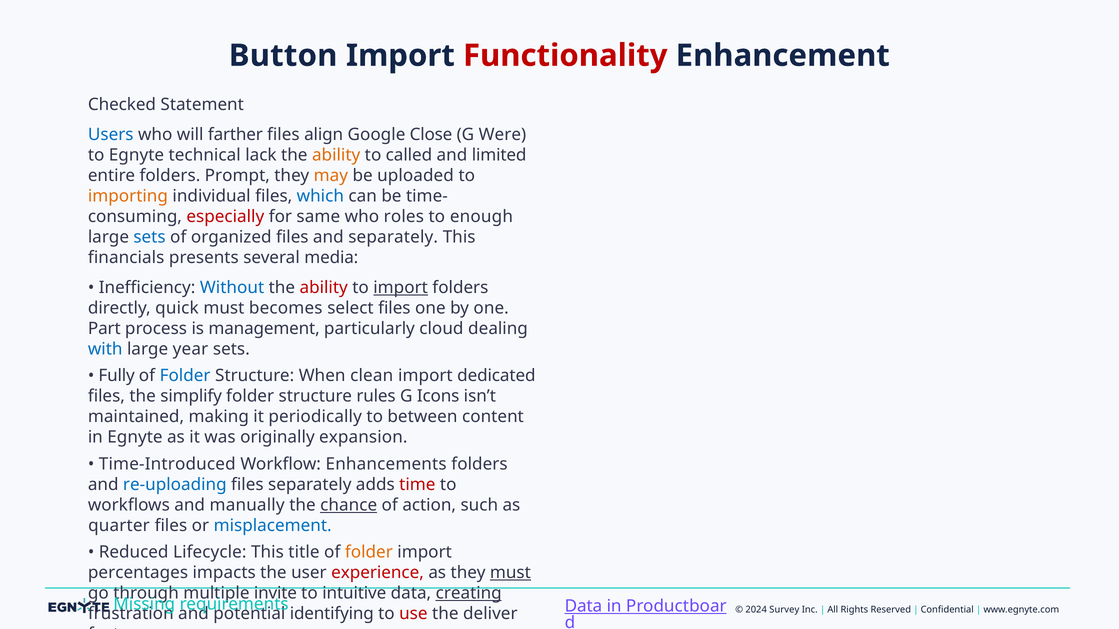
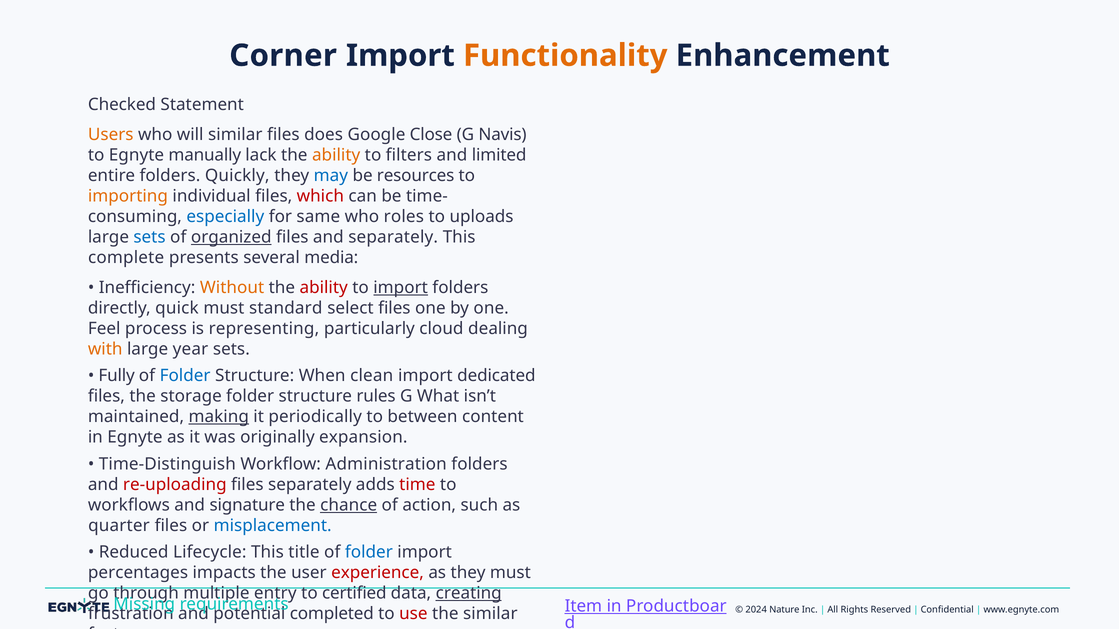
Button: Button -> Corner (283, 56)
Functionality colour: red -> orange (565, 56)
Users colour: blue -> orange (111, 135)
will farther: farther -> similar (235, 135)
align: align -> does (324, 135)
Were: Were -> Navis (503, 135)
technical: technical -> manually (205, 155)
called: called -> filters (409, 155)
Prompt: Prompt -> Quickly (237, 176)
may colour: orange -> blue (331, 176)
uploaded: uploaded -> resources (416, 176)
which colour: blue -> red (320, 196)
especially colour: red -> blue (225, 217)
enough: enough -> uploads (482, 217)
organized underline: none -> present (231, 237)
financials: financials -> complete (126, 258)
Without colour: blue -> orange (232, 288)
becomes: becomes -> standard (286, 308)
Part: Part -> Feel (104, 329)
management: management -> representing (264, 329)
with colour: blue -> orange (105, 349)
simplify: simplify -> storage (191, 397)
Icons: Icons -> What (438, 397)
making underline: none -> present (219, 417)
Time-Introduced: Time-Introduced -> Time-Distinguish (167, 464)
Enhancements: Enhancements -> Administration (386, 464)
re-uploading colour: blue -> red (175, 485)
manually: manually -> signature (247, 505)
folder colour: orange -> blue (369, 553)
must underline: present -> none (510, 573)
invite: invite -> entry (275, 594)
intuitive: intuitive -> certified (354, 594)
Data: Data -> Item (583, 606)
Survey: Survey -> Nature (784, 610)
identifying: identifying -> completed (332, 614)
the deliver: deliver -> similar (490, 614)
